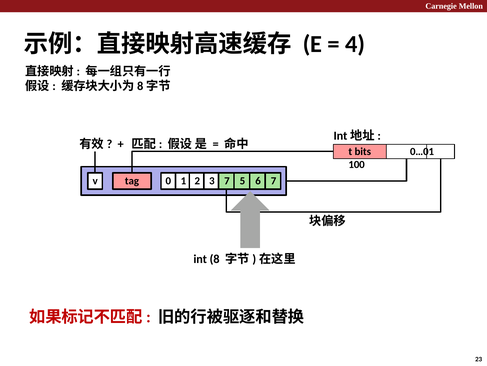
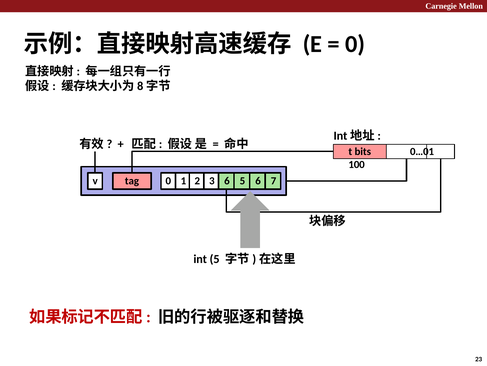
4: 4 -> 0 (355, 44)
3 7: 7 -> 6 (227, 181)
int 8: 8 -> 5 (215, 259)
